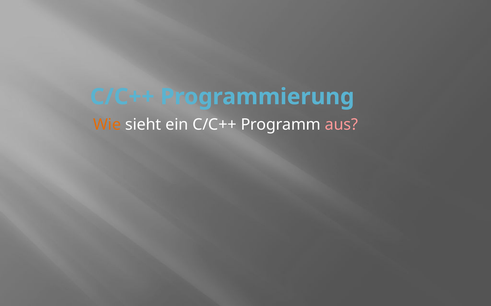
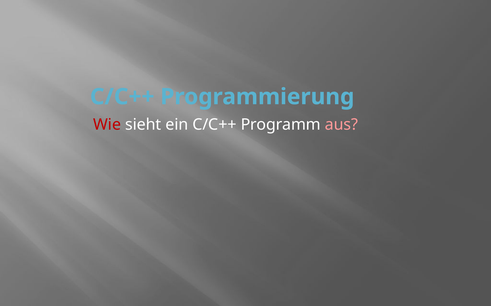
Wie colour: orange -> red (107, 125)
